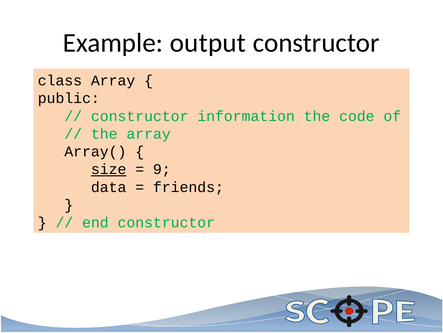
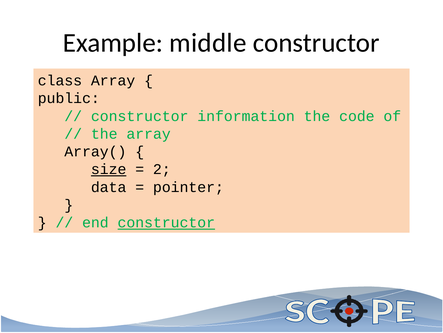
output: output -> middle (208, 43)
9: 9 -> 2 (162, 169)
friends: friends -> pointer (188, 187)
constructor underline: none -> present (166, 222)
